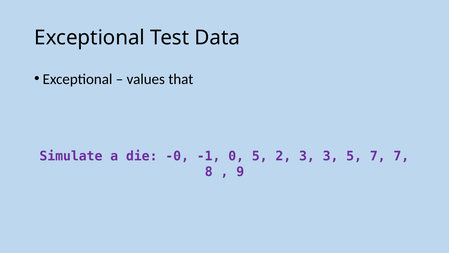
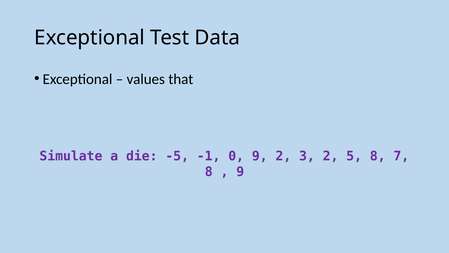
-0: -0 -> -5 (177, 156)
0 5: 5 -> 9 (260, 156)
3 3: 3 -> 2 (331, 156)
5 7: 7 -> 8 (378, 156)
